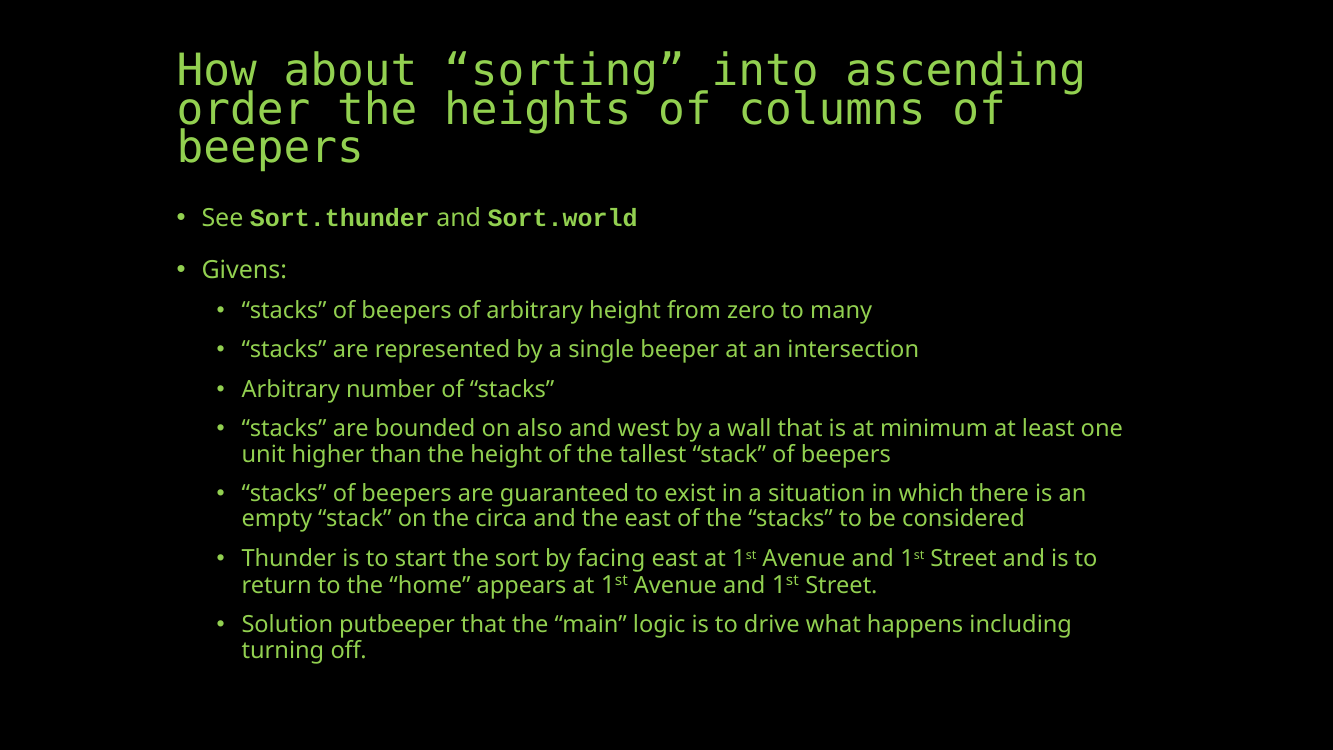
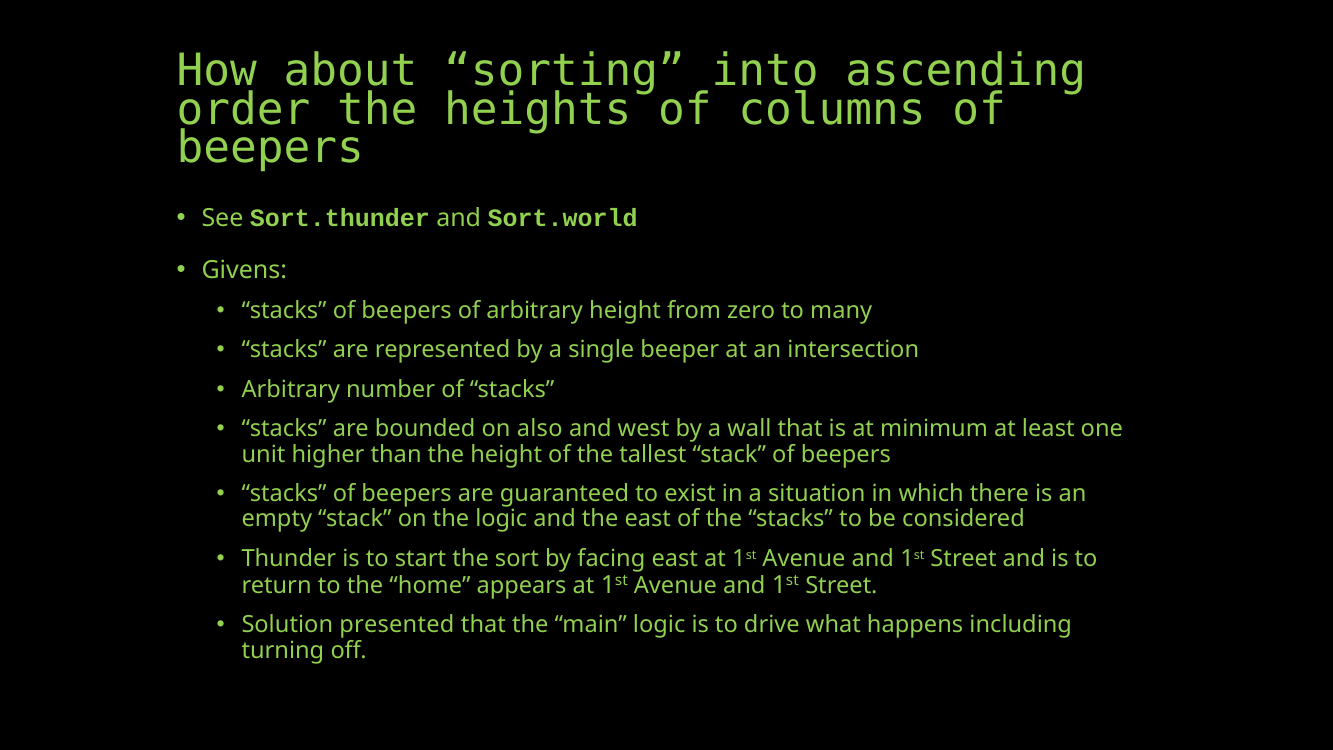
the circa: circa -> logic (501, 519)
putbeeper: putbeeper -> presented (397, 625)
